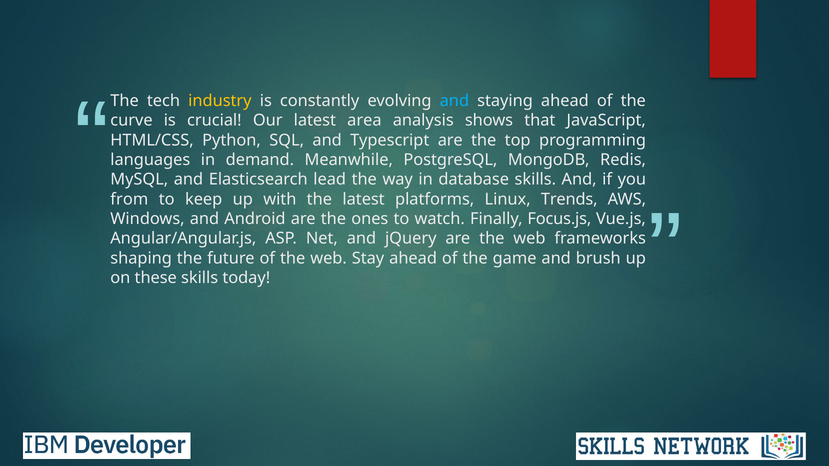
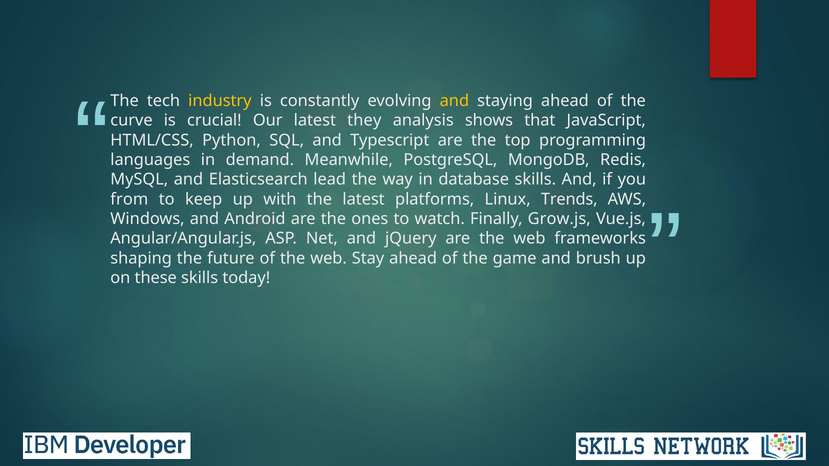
and colour: light blue -> yellow (454, 101)
area: area -> they (364, 121)
Focus.js: Focus.js -> Grow.js (559, 219)
